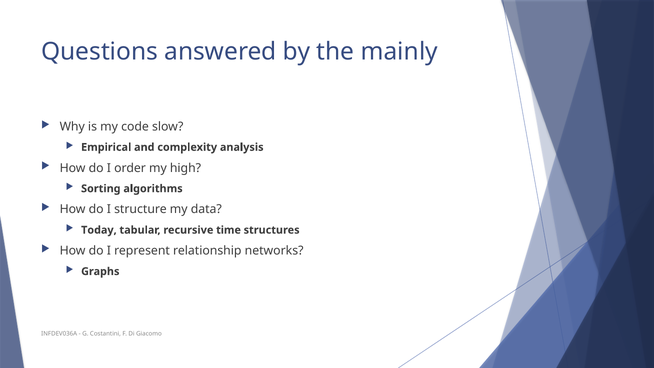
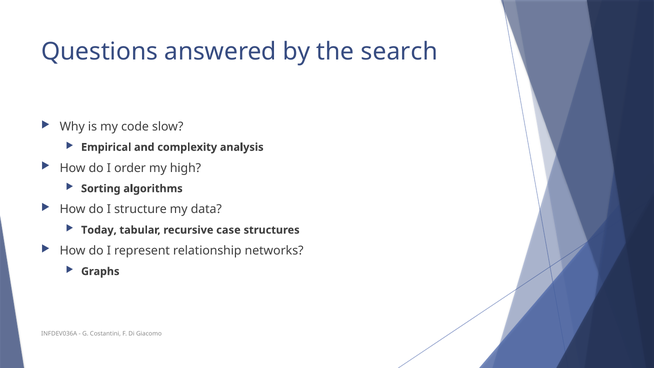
mainly: mainly -> search (399, 52)
time: time -> case (228, 230)
